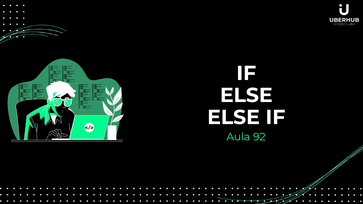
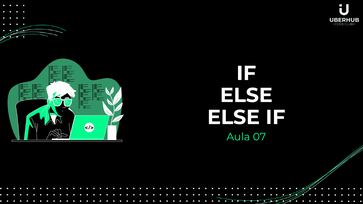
92: 92 -> 07 (259, 137)
